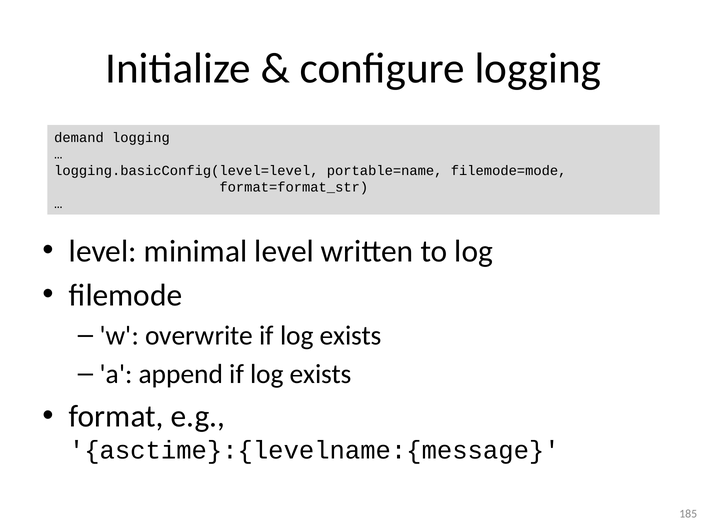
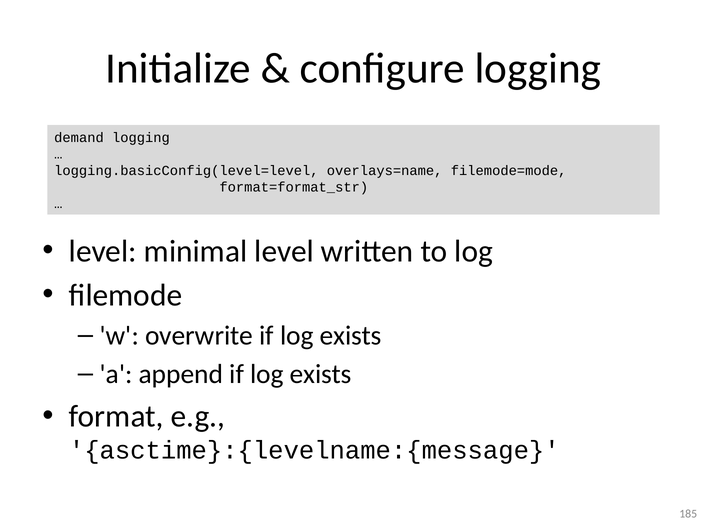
portable=name: portable=name -> overlays=name (385, 170)
